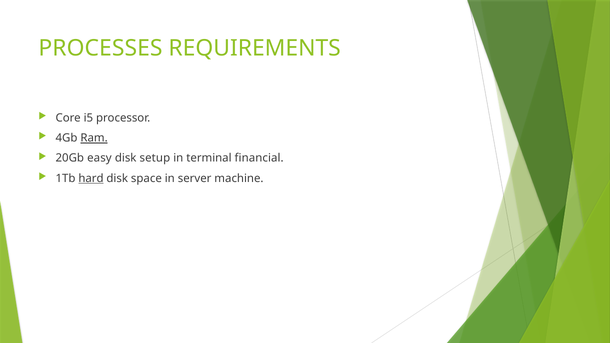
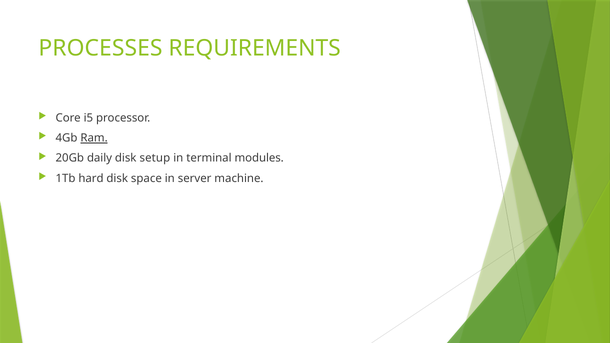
easy: easy -> daily (100, 158)
financial: financial -> modules (259, 158)
hard underline: present -> none (91, 178)
